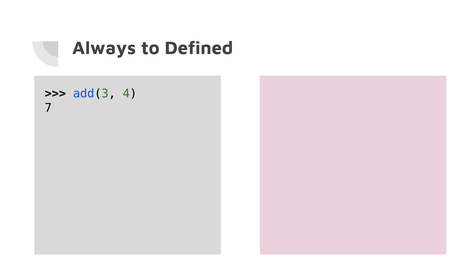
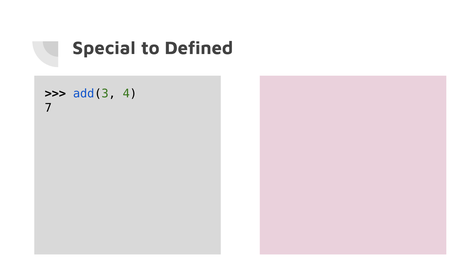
Always: Always -> Special (104, 48)
